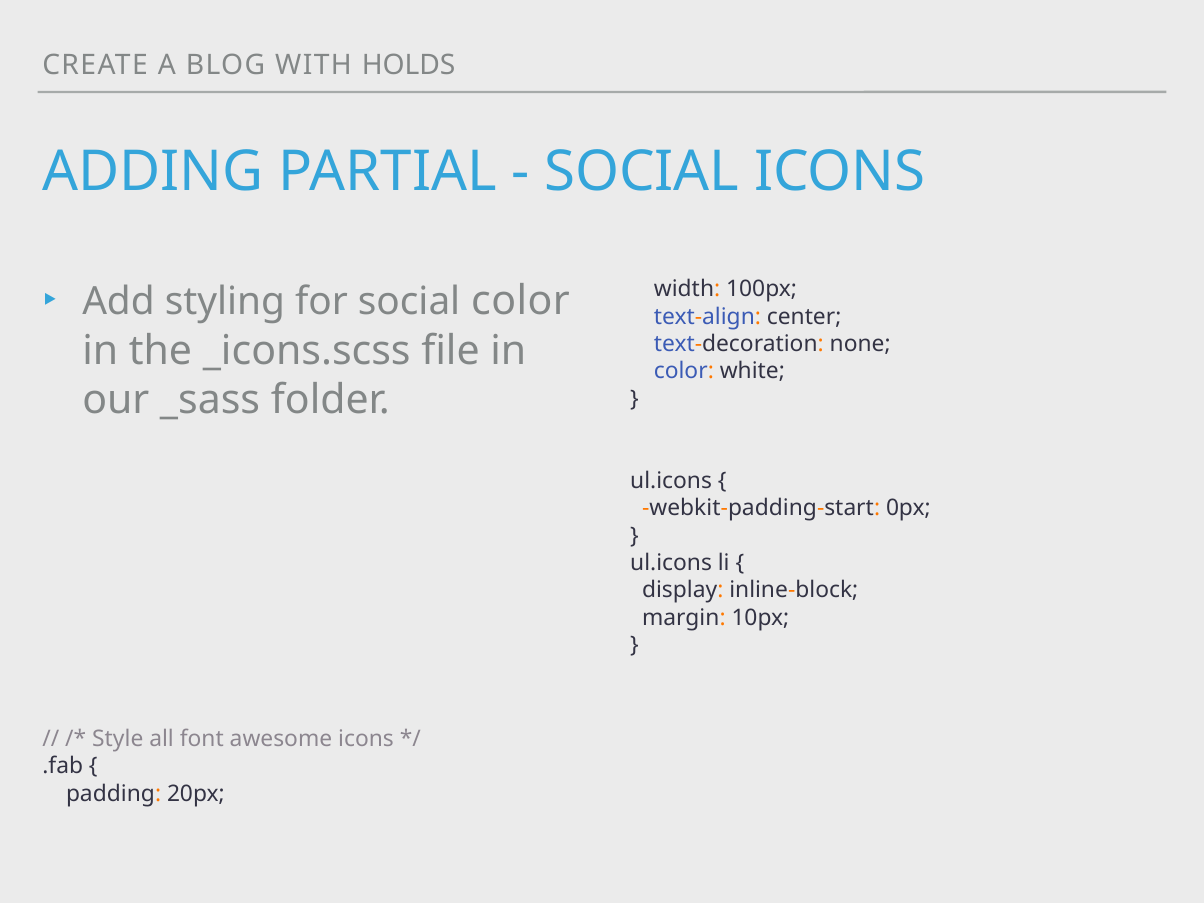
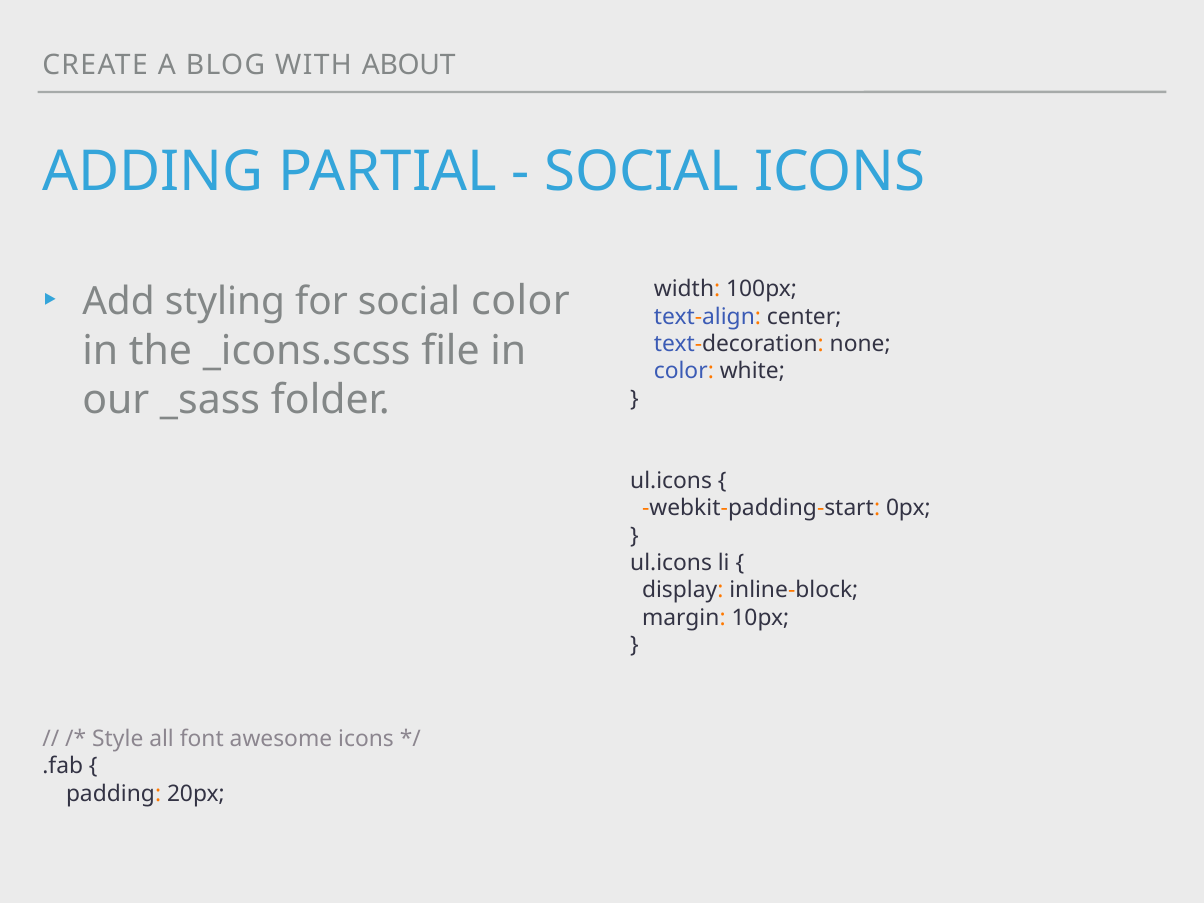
HOLDS: HOLDS -> ABOUT (409, 65)
